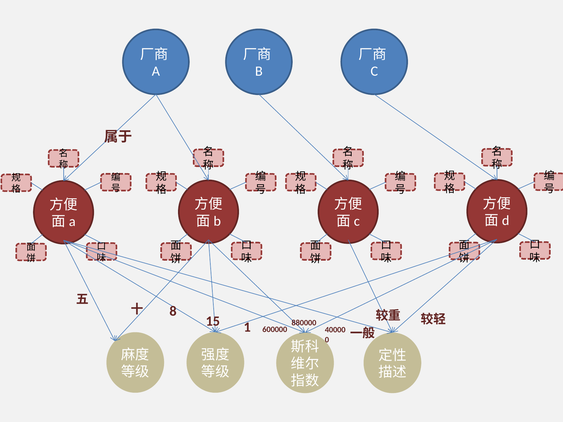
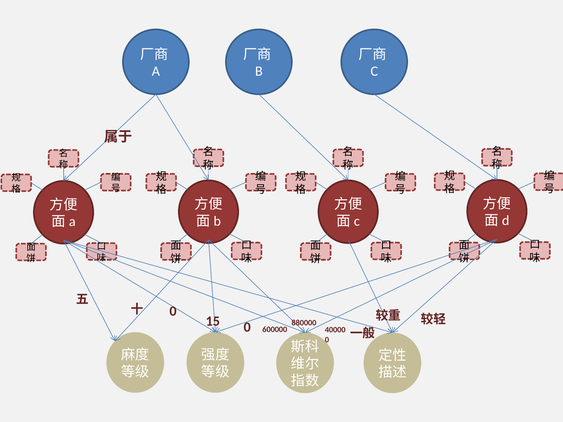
8: 8 -> 0 (173, 311)
15 1: 1 -> 0 (247, 327)
